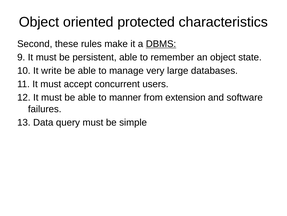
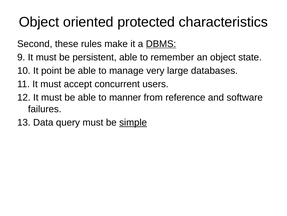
write: write -> point (51, 71)
extension: extension -> reference (185, 97)
simple underline: none -> present (133, 122)
